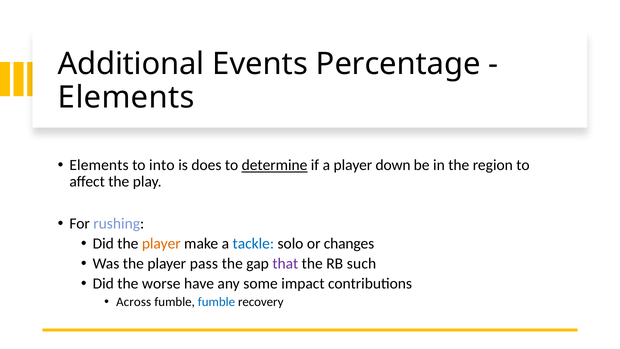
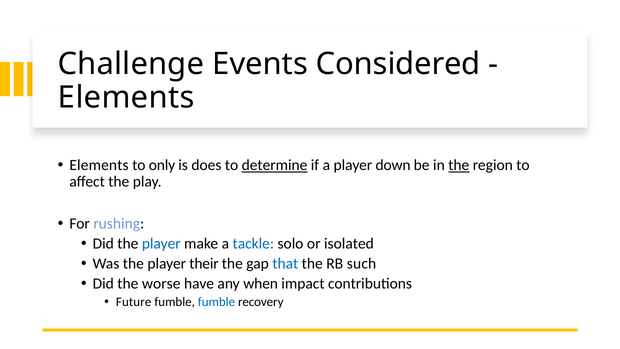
Additional: Additional -> Challenge (131, 64)
Percentage: Percentage -> Considered (398, 64)
into: into -> only (162, 165)
the underline: none -> present (459, 165)
player colour: orange -> blue (161, 243)
changes: changes -> isolated (349, 243)
pass: pass -> their (204, 263)
that colour: purple -> blue (285, 263)
some: some -> when (261, 283)
Across: Across -> Future (134, 302)
